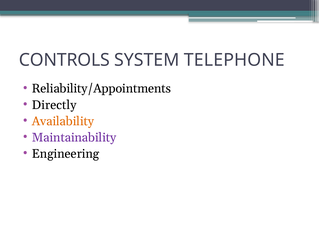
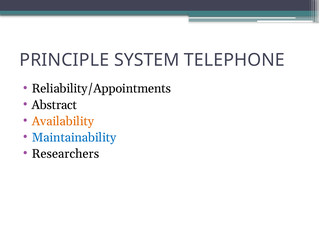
CONTROLS: CONTROLS -> PRINCIPLE (64, 60)
Directly: Directly -> Abstract (54, 105)
Maintainability colour: purple -> blue (74, 137)
Engineering: Engineering -> Researchers (66, 153)
